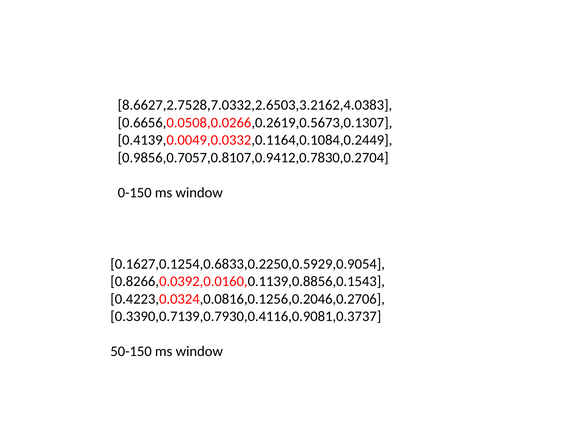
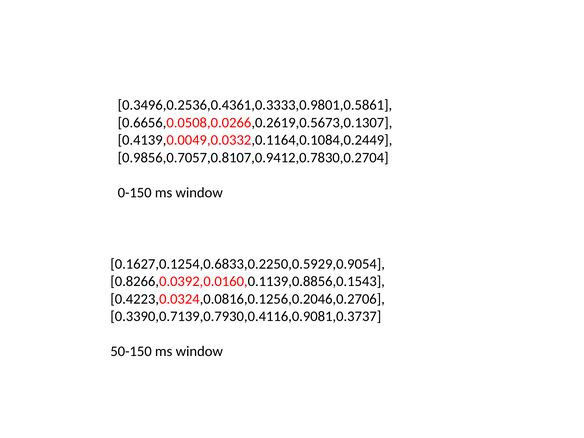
8.6627,2.7528,7.0332,2.6503,3.2162,4.0383: 8.6627,2.7528,7.0332,2.6503,3.2162,4.0383 -> 0.3496,0.2536,0.4361,0.3333,0.9801,0.5861 (255, 105)
